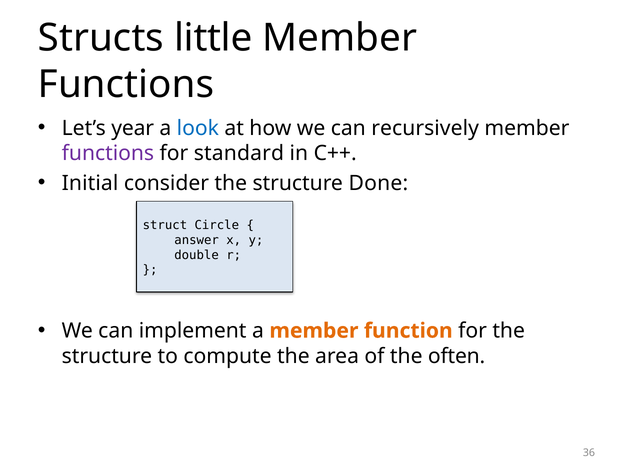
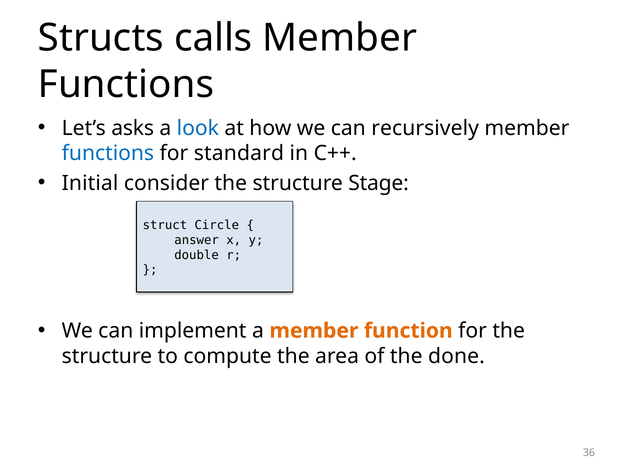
little: little -> calls (213, 38)
year: year -> asks (133, 128)
functions colour: purple -> blue (108, 153)
Done: Done -> Stage (379, 183)
often: often -> done (456, 356)
